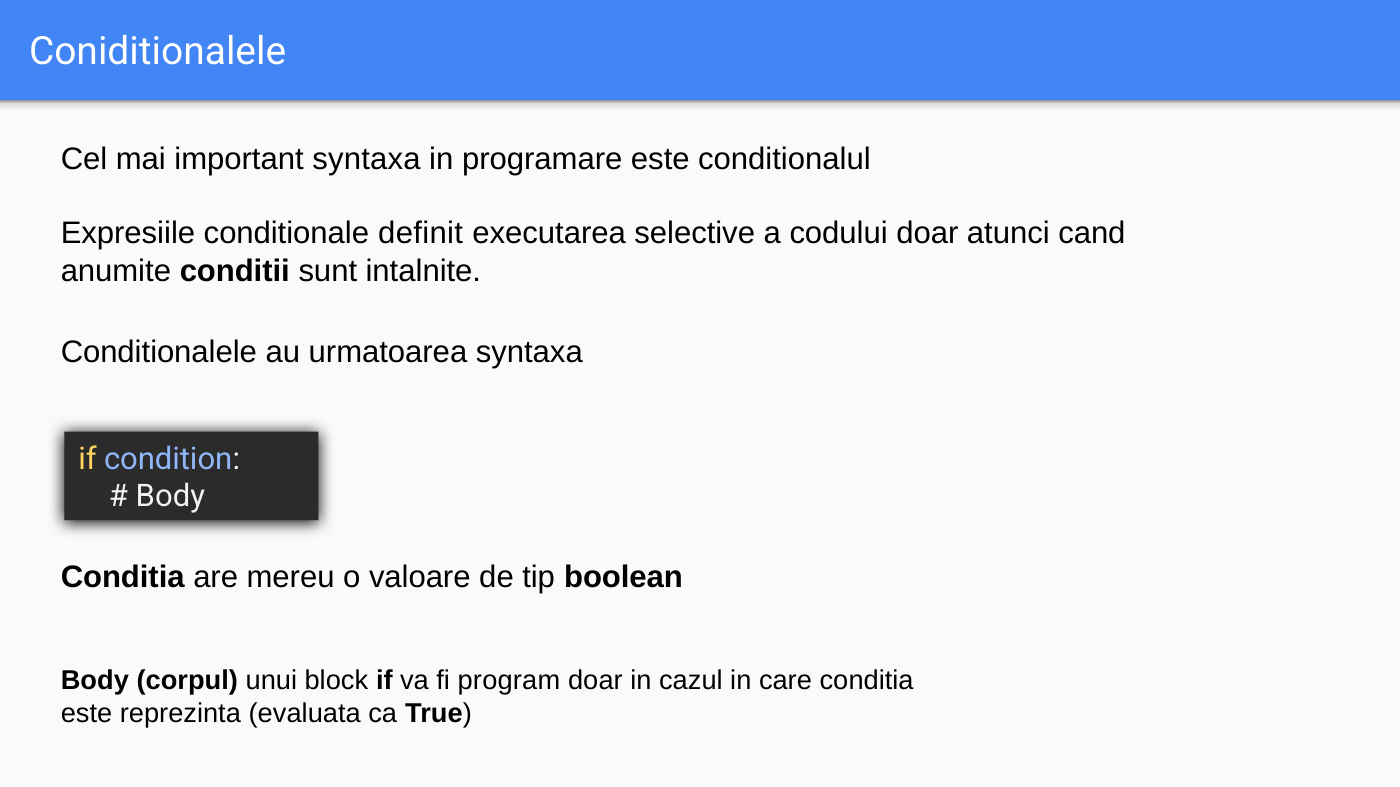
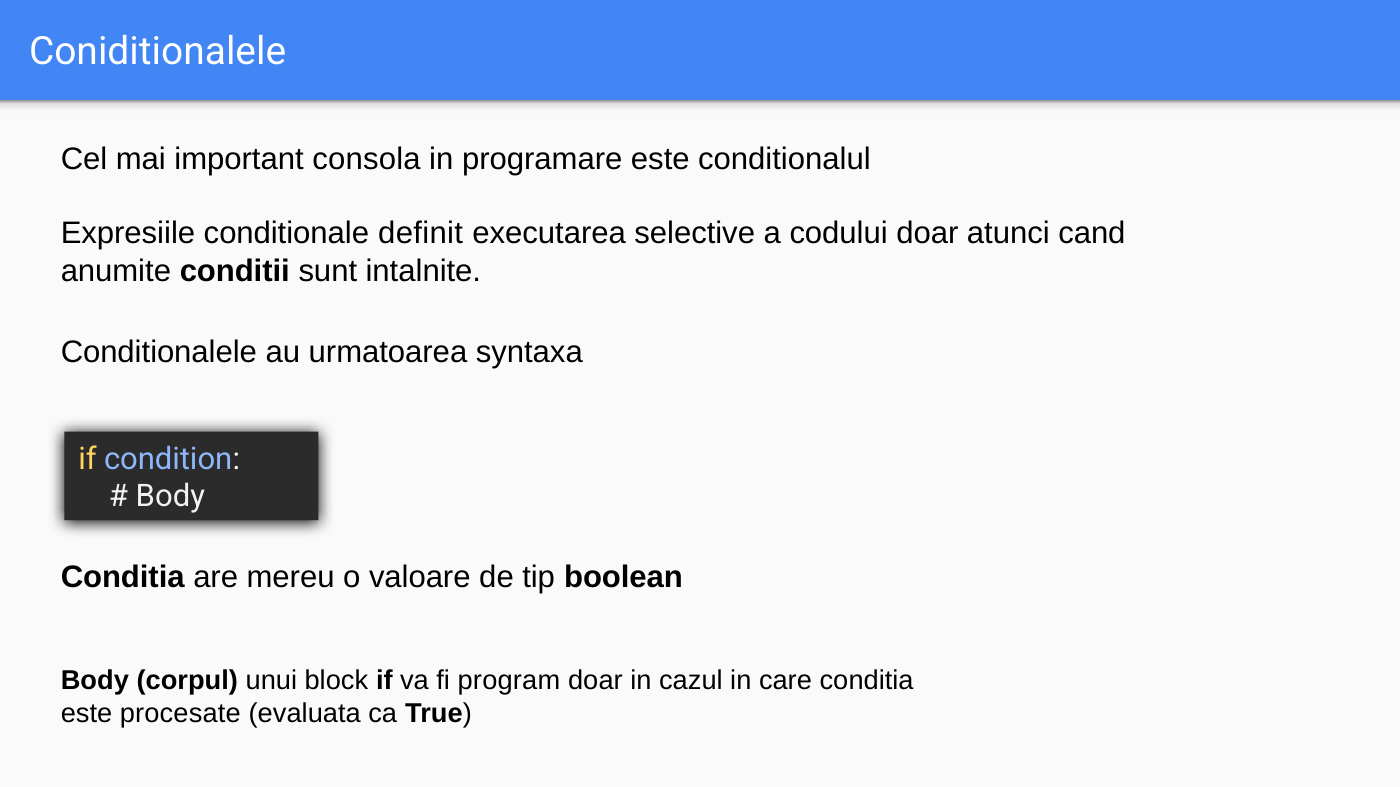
important syntaxa: syntaxa -> consola (366, 159)
reprezinta: reprezinta -> procesate (180, 714)
